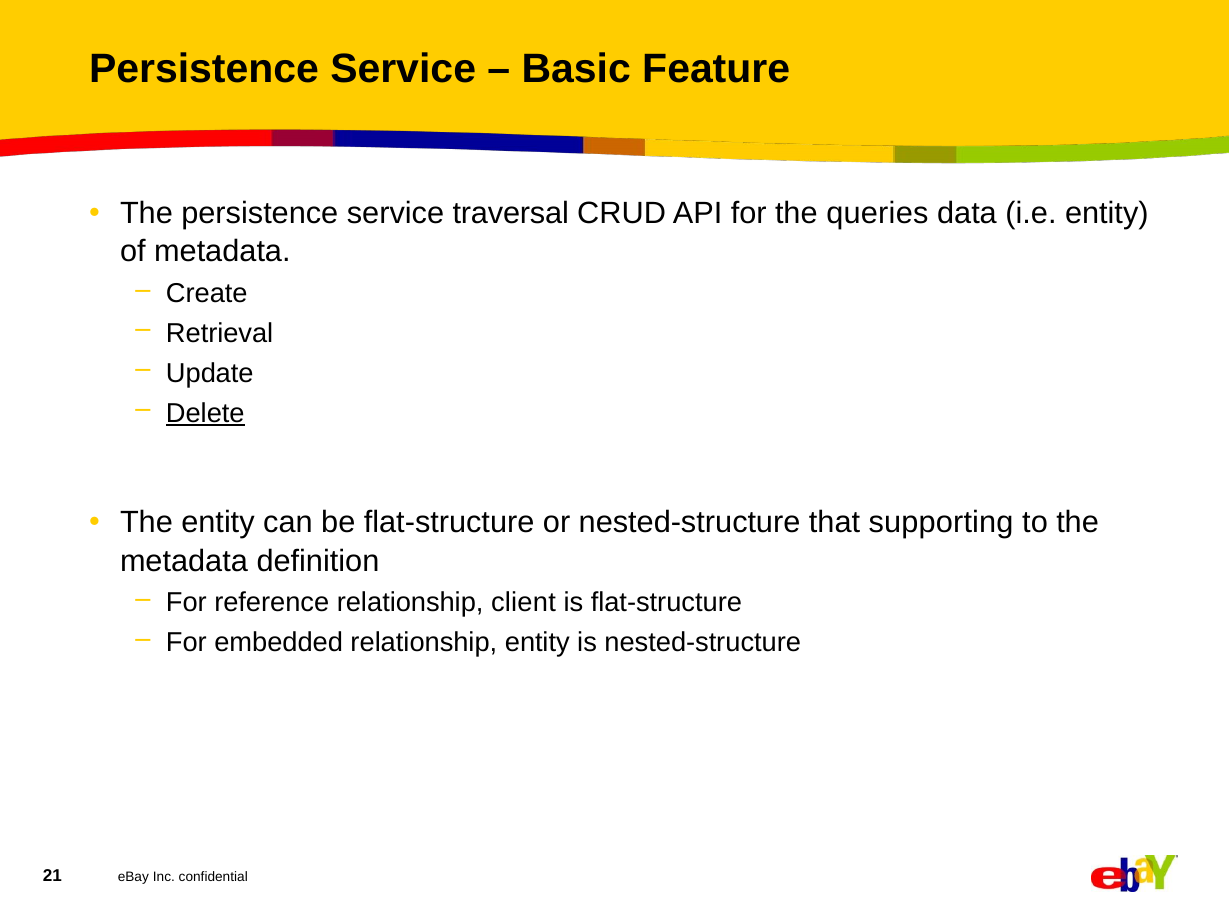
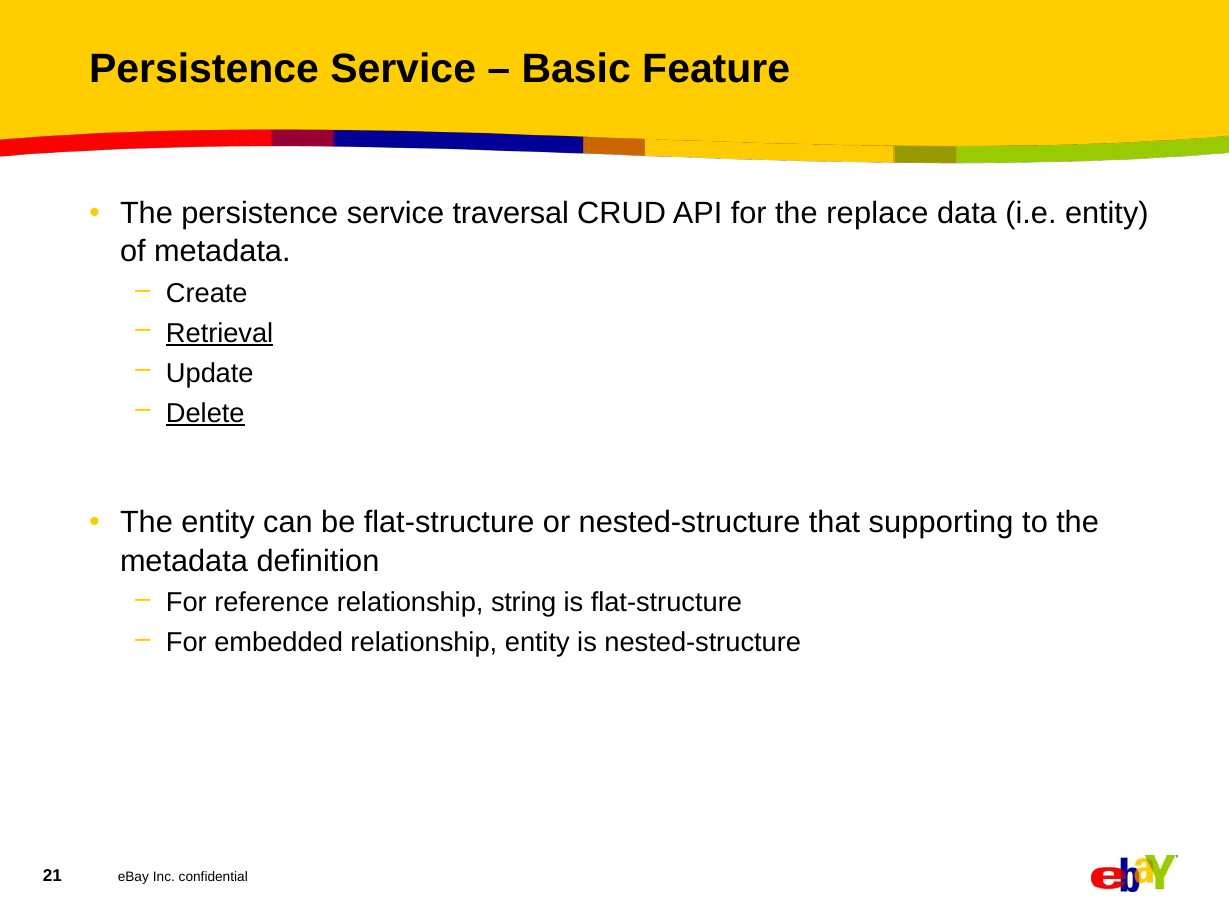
queries: queries -> replace (877, 213)
Retrieval underline: none -> present (220, 333)
client: client -> string (524, 603)
